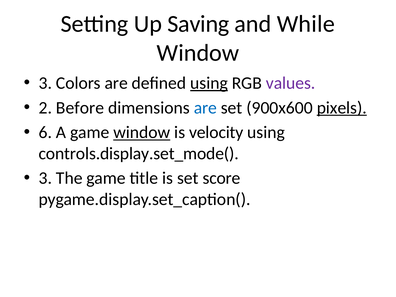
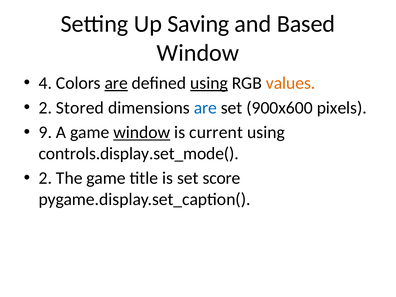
While: While -> Based (306, 24)
3: 3 -> 4 (45, 83)
are underline: none -> present (116, 83)
values colour: purple -> orange (291, 83)
Before: Before -> Stored (80, 108)
pixels underline: present -> none (342, 108)
6: 6 -> 9 (45, 132)
velocity: velocity -> current (216, 132)
3: 3 -> 2 (45, 178)
